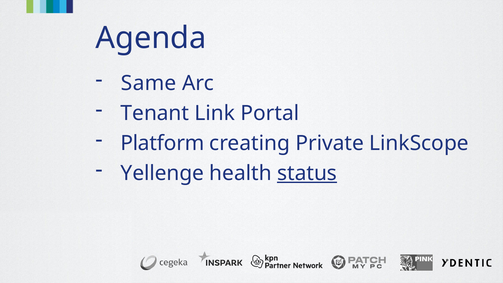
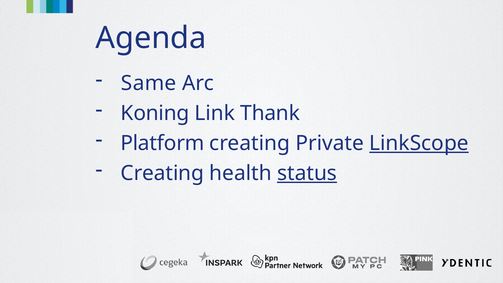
Tenant: Tenant -> Koning (155, 113)
Portal: Portal -> Thank (270, 113)
LinkScope underline: none -> present (419, 143)
Yellenge: Yellenge -> Creating (162, 173)
